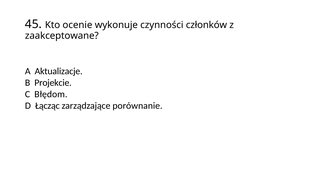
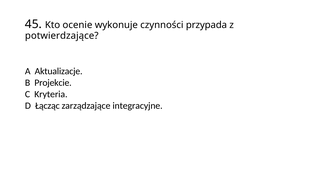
członków: członków -> przypada (206, 25)
zaakceptowane: zaakceptowane -> potwierdzające (62, 36)
Błędom: Błędom -> Kryteria (51, 94)
porównanie: porównanie -> integracyjne (138, 106)
